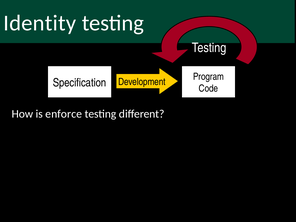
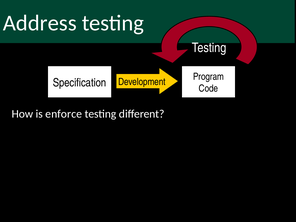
Identity: Identity -> Address (40, 23)
